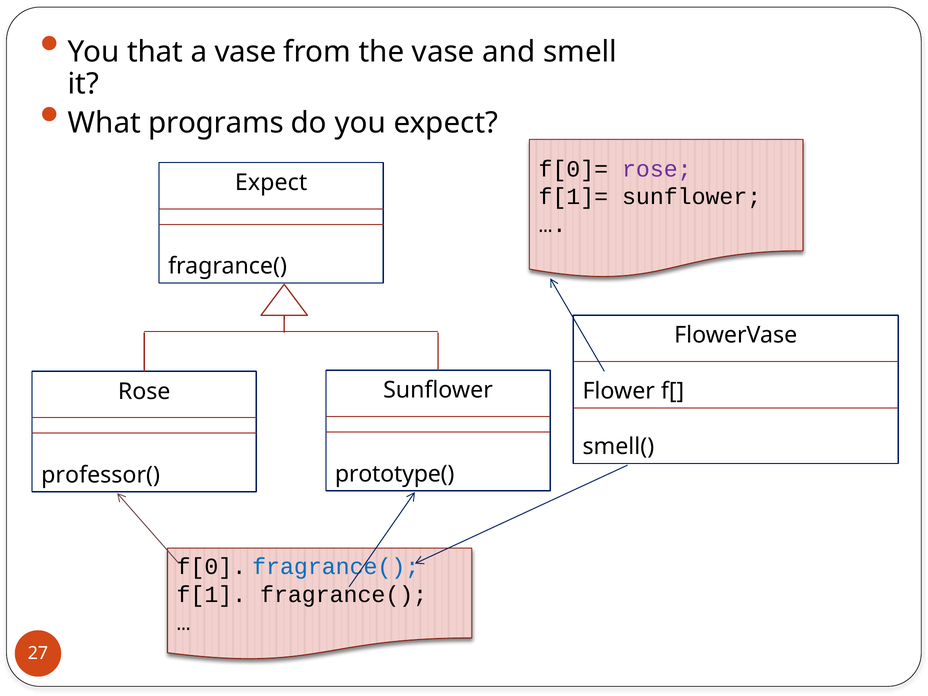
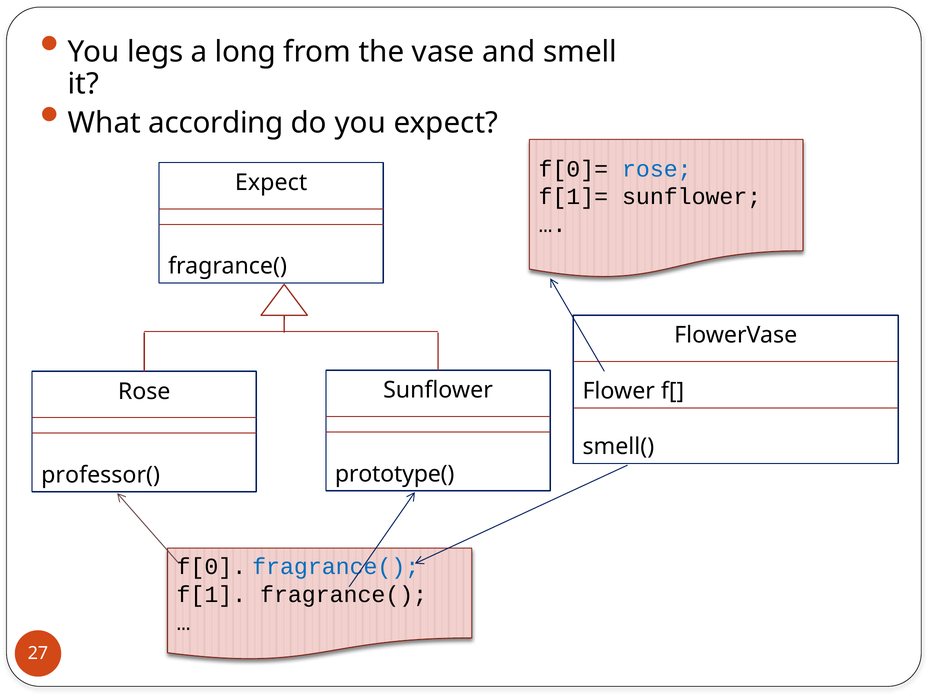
that: that -> legs (155, 52)
a vase: vase -> long (245, 52)
programs: programs -> according (216, 123)
rose colour: purple -> blue (657, 169)
